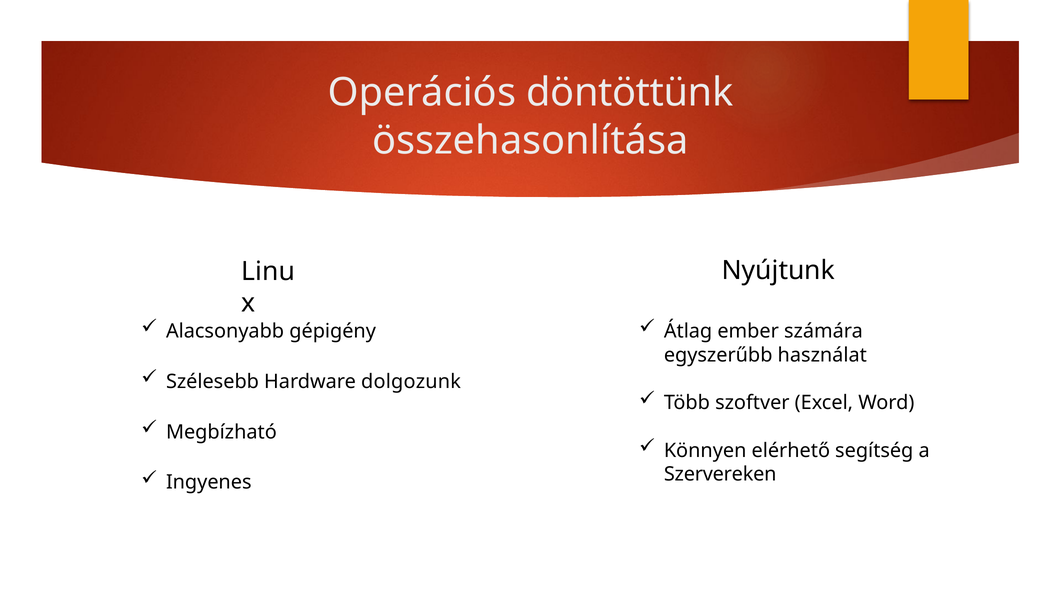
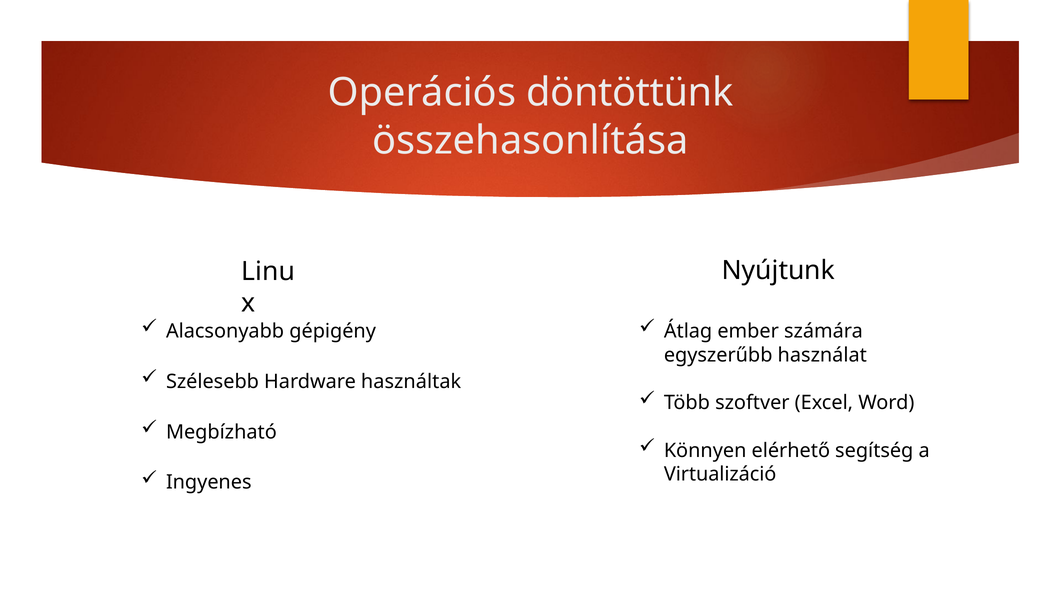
dolgozunk: dolgozunk -> használtak (411, 381)
Szervereken: Szervereken -> Virtualizáció (720, 474)
